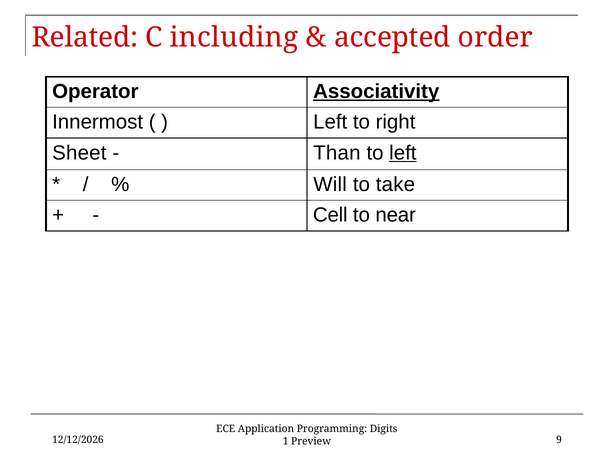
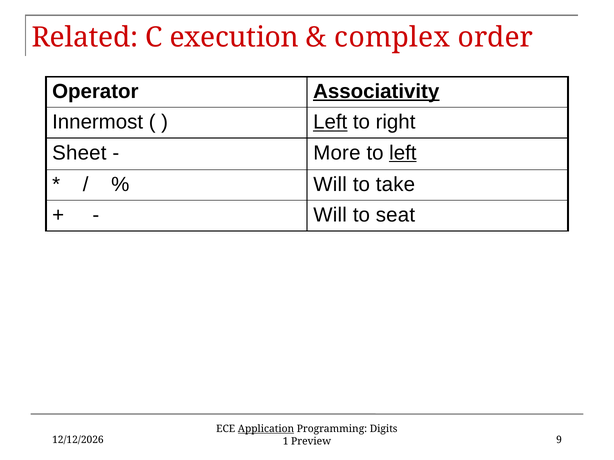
including: including -> execution (234, 37)
accepted: accepted -> complex (392, 37)
Left underline: none -> present (330, 122)
Than: Than -> More (337, 153)
Cell: Cell -> Will (330, 215)
near: near -> seat (395, 215)
Application underline: none -> present (266, 429)
